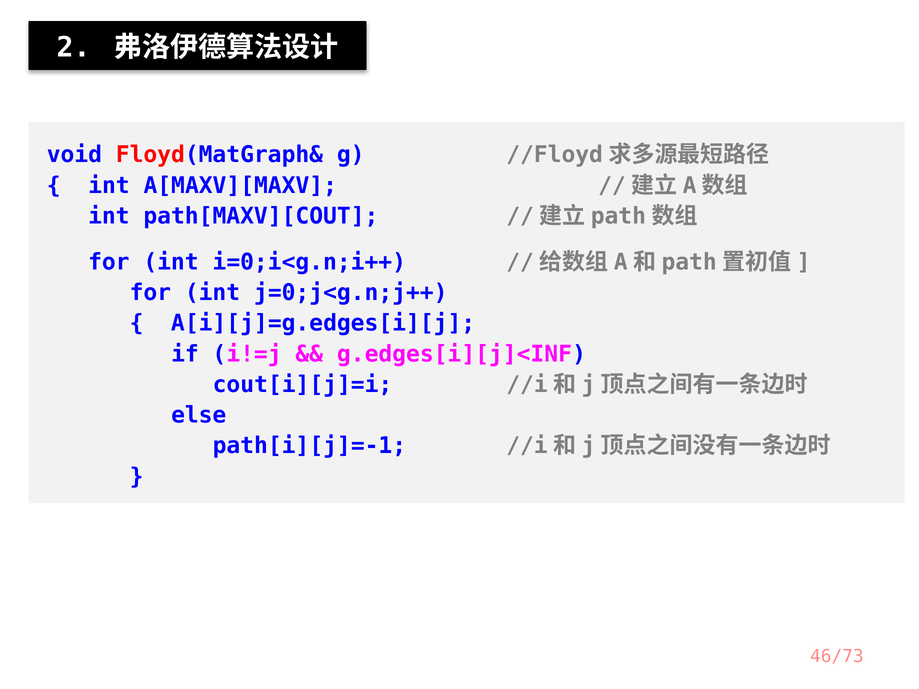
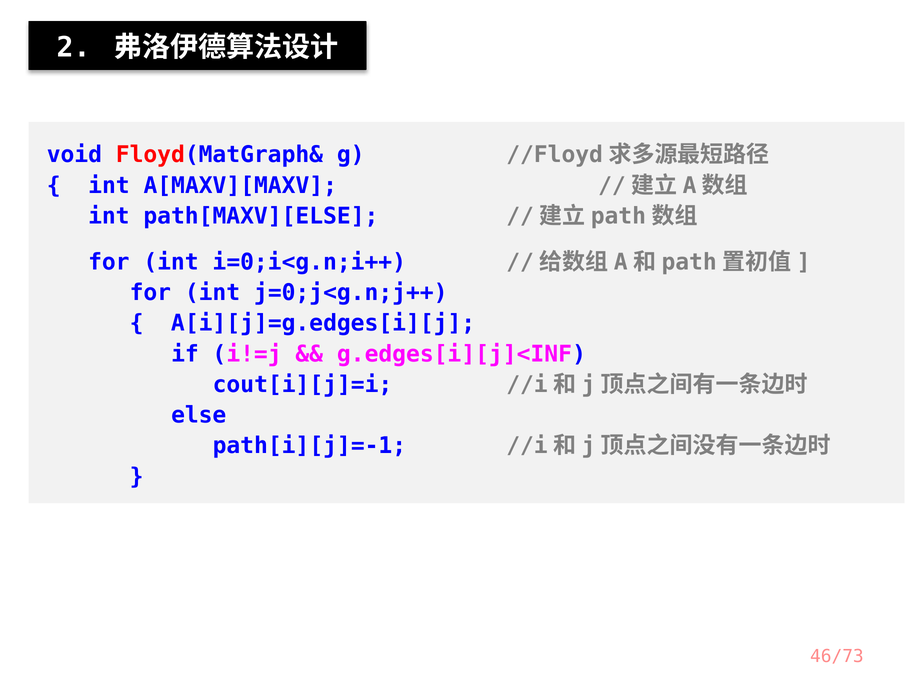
path[MAXV][COUT: path[MAXV][COUT -> path[MAXV][ELSE (261, 216)
